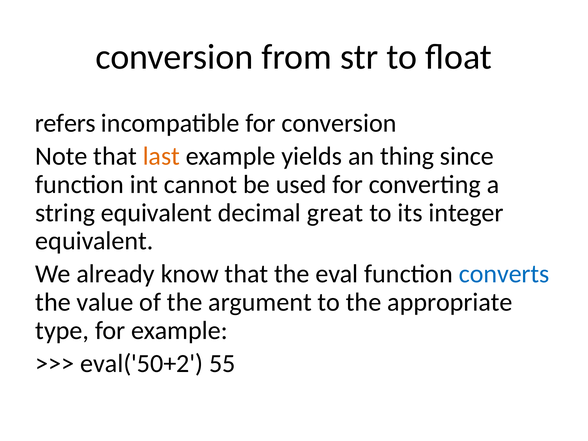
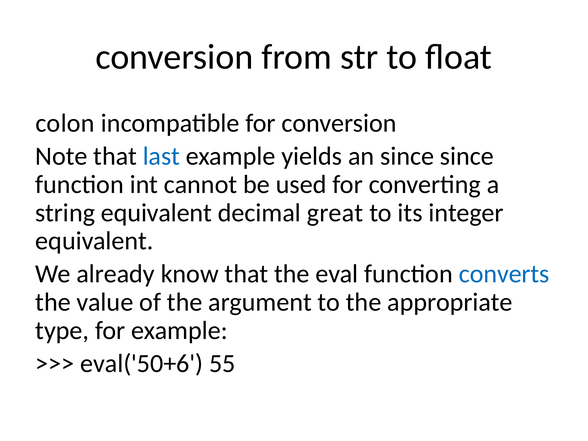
refers: refers -> colon (65, 123)
last colour: orange -> blue (161, 156)
an thing: thing -> since (407, 156)
eval('50+2: eval('50+2 -> eval('50+6 (142, 363)
